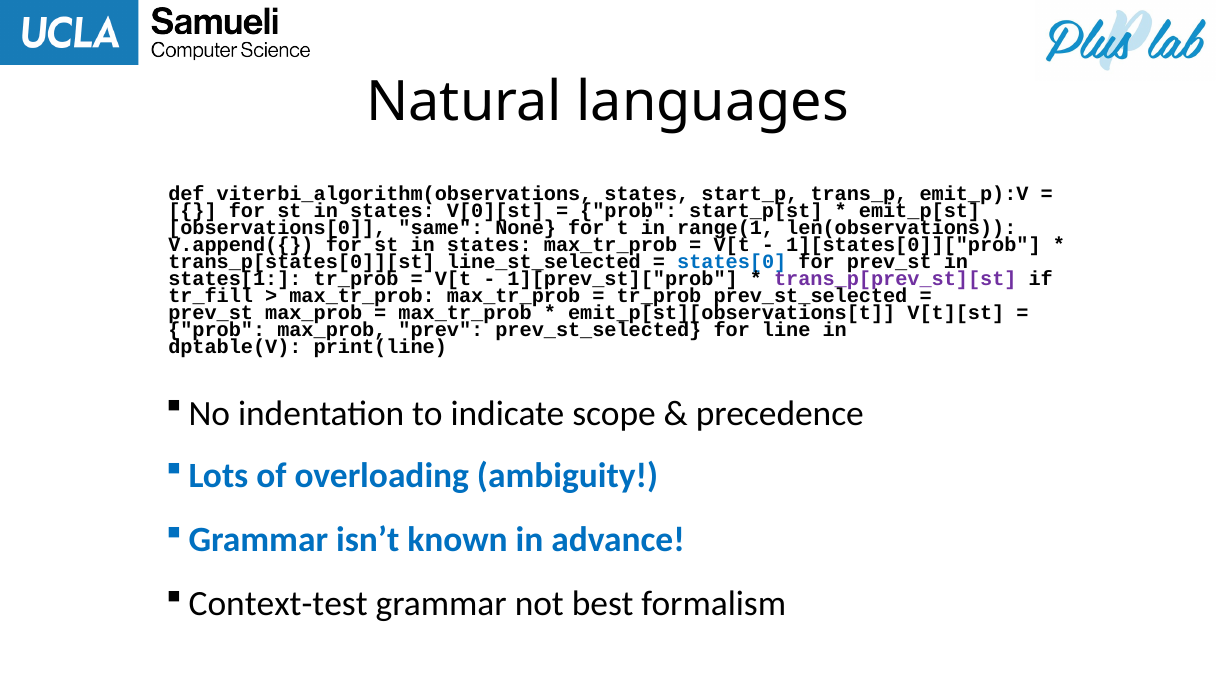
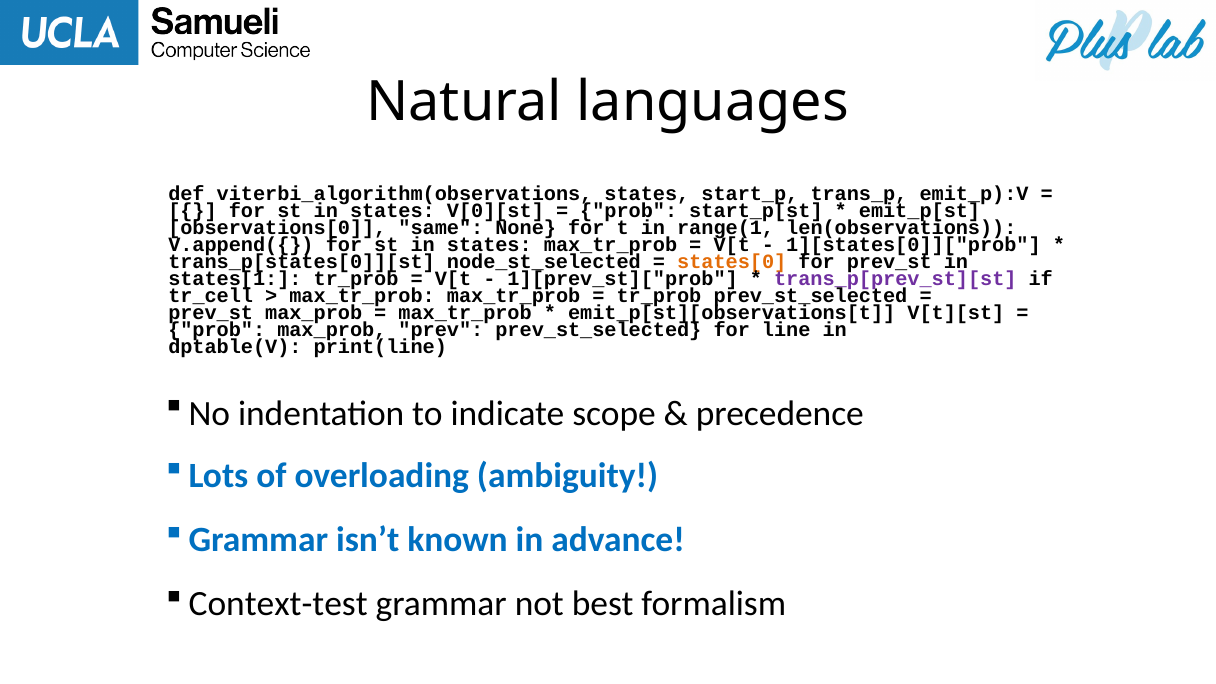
line_st_selected: line_st_selected -> node_st_selected (544, 262)
states[0 colour: blue -> orange (732, 262)
tr_fill: tr_fill -> tr_cell (211, 296)
